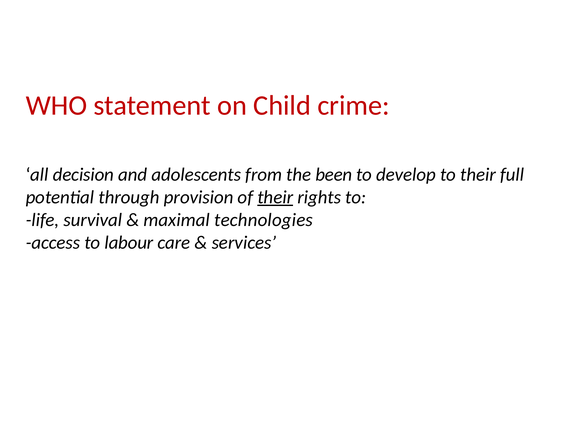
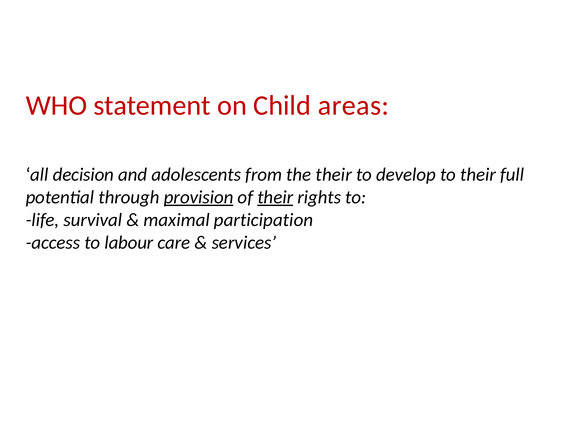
crime: crime -> areas (353, 106)
the been: been -> their (334, 175)
provision underline: none -> present (199, 197)
technologies: technologies -> participation (264, 220)
